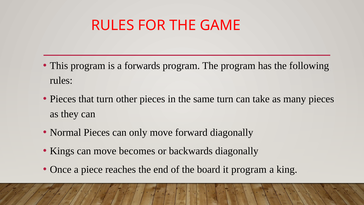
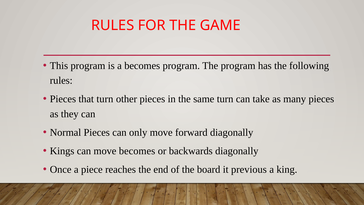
a forwards: forwards -> becomes (142, 66)
it program: program -> previous (249, 169)
